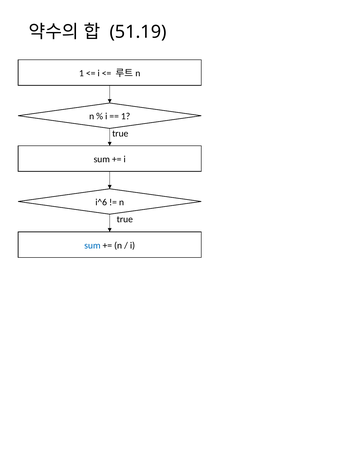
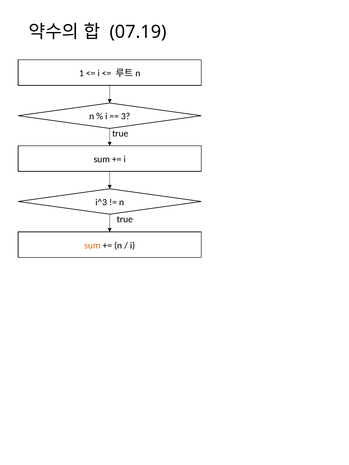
51.19: 51.19 -> 07.19 (138, 32)
1: 1 -> 3 (126, 116)
i^6: i^6 -> i^3 (101, 202)
sum colour: blue -> orange (92, 246)
